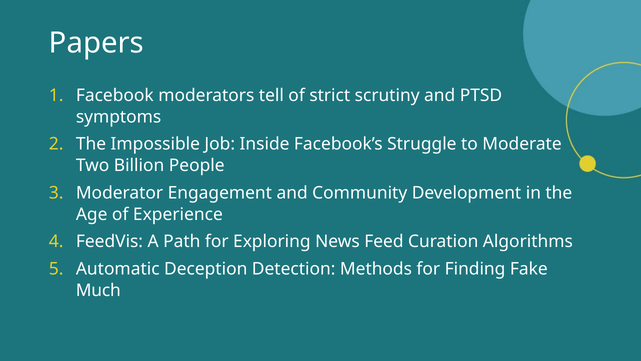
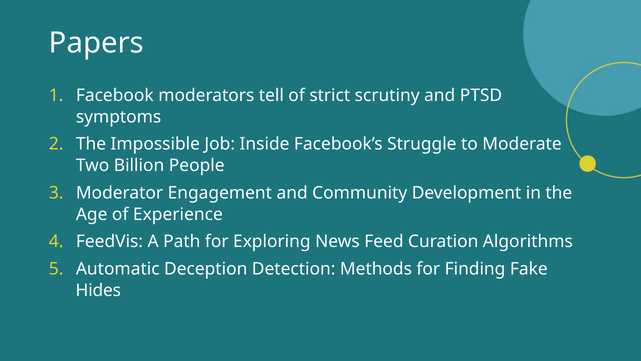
Much: Much -> Hides (98, 290)
